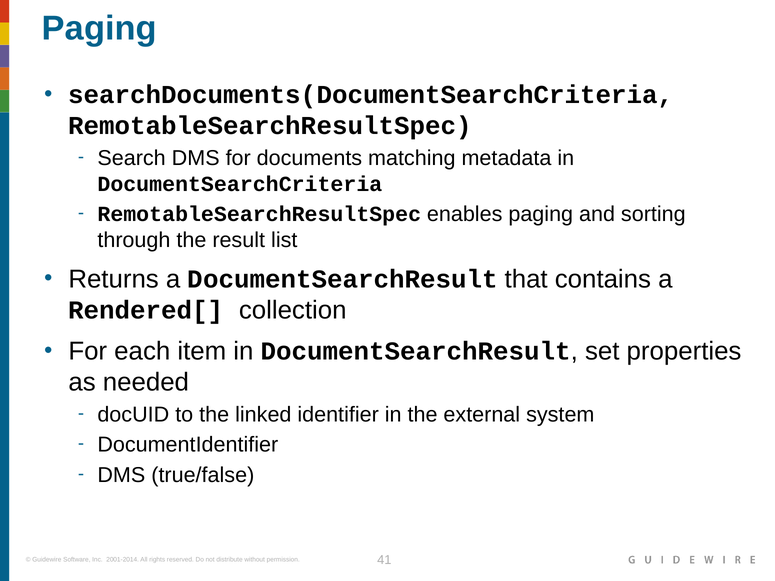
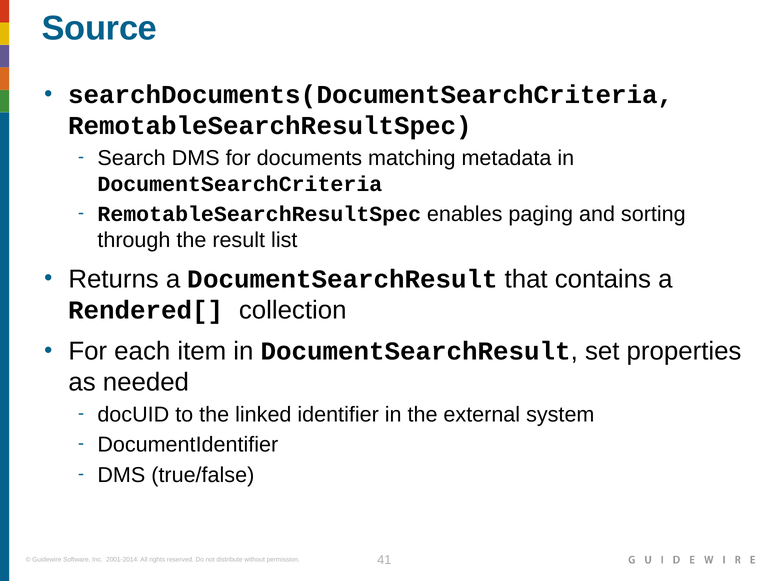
Paging: Paging -> Source (99, 28)
